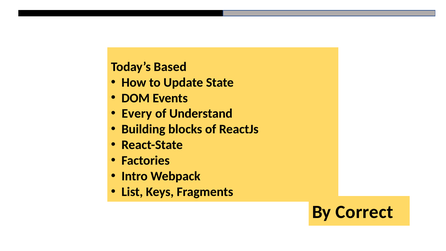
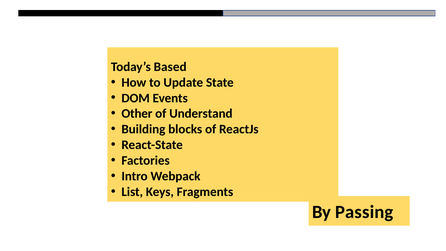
Every: Every -> Other (137, 114)
Correct: Correct -> Passing (364, 212)
